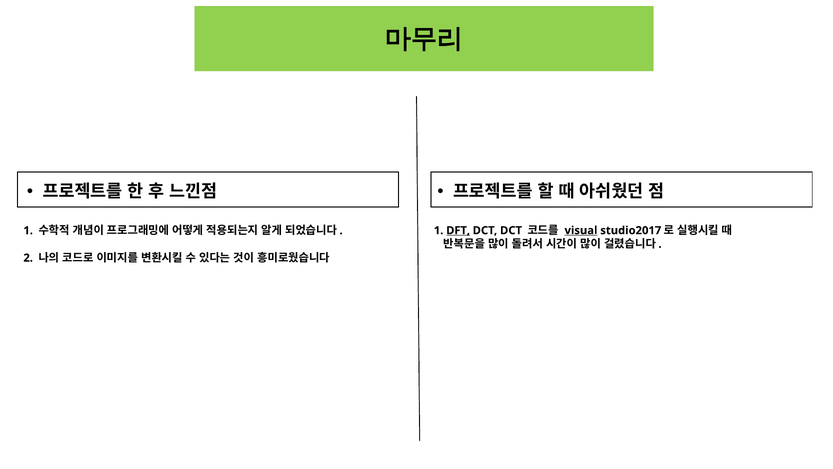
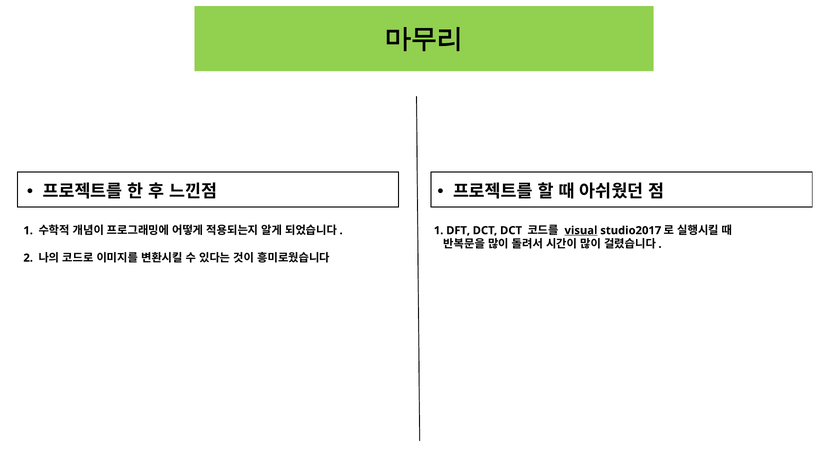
DFT underline: present -> none (458, 230)
